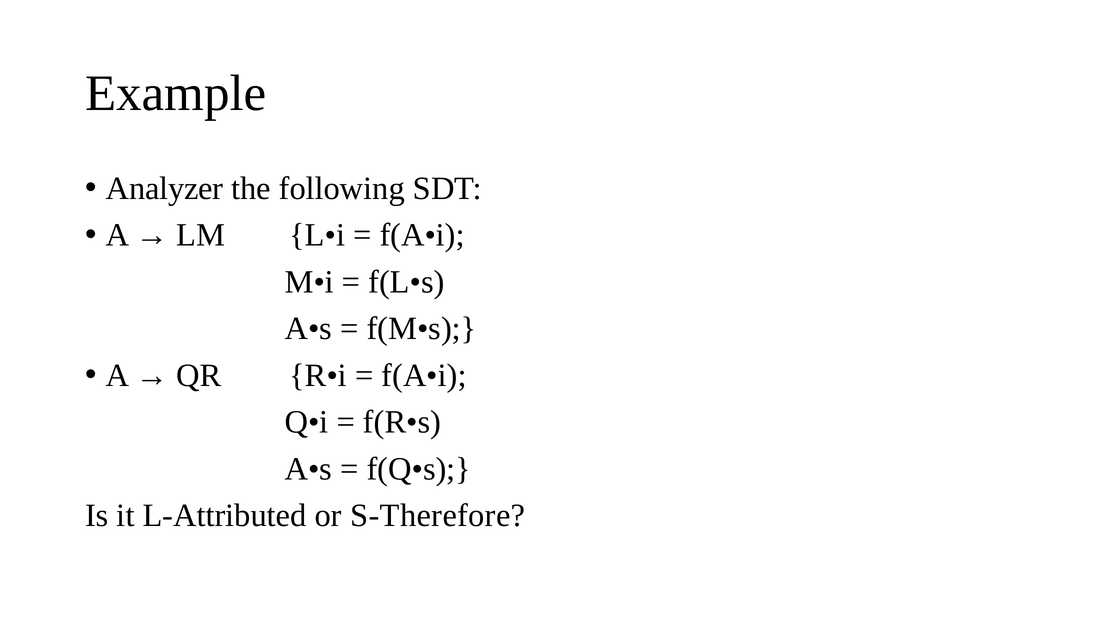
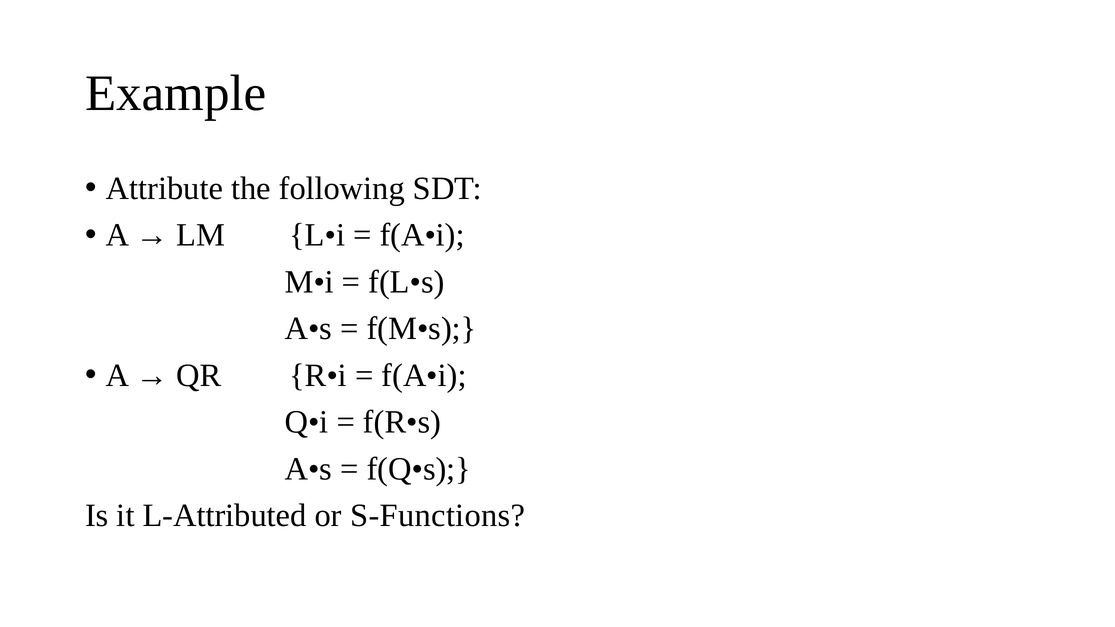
Analyzer: Analyzer -> Attribute (164, 189)
S-Therefore: S-Therefore -> S-Functions (438, 516)
